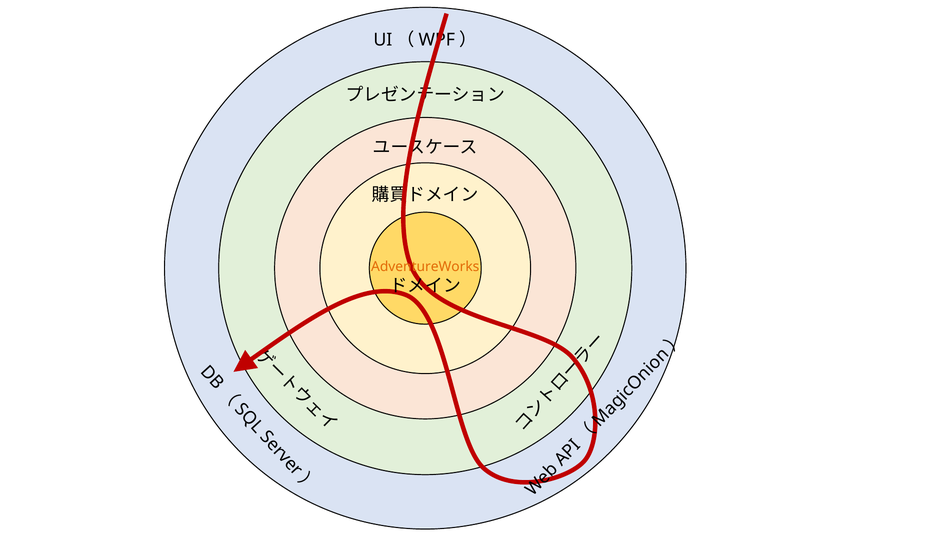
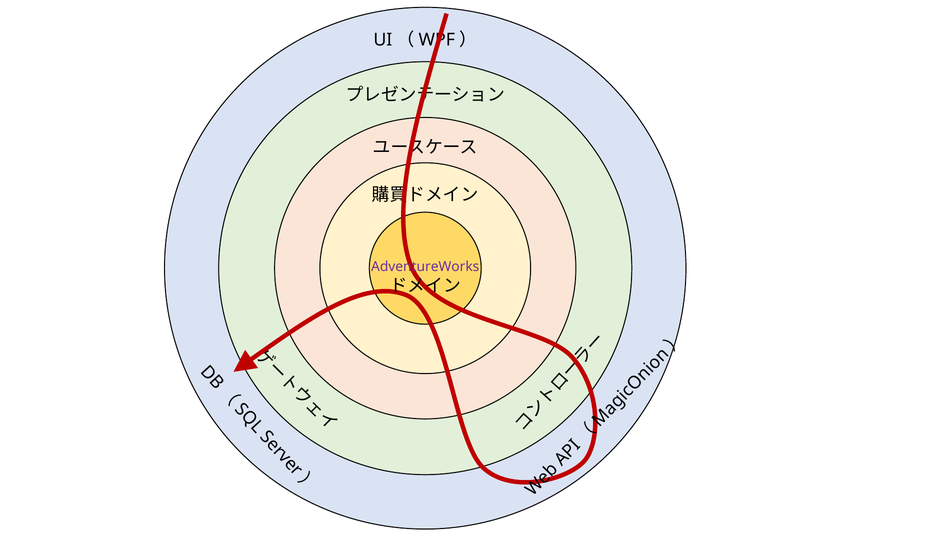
AdventureWorks colour: orange -> purple (425, 266)
